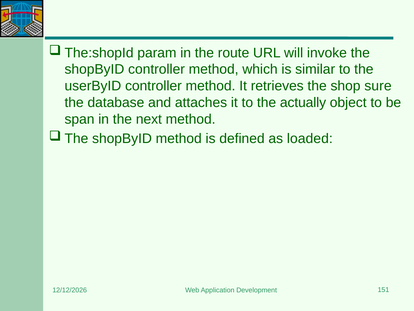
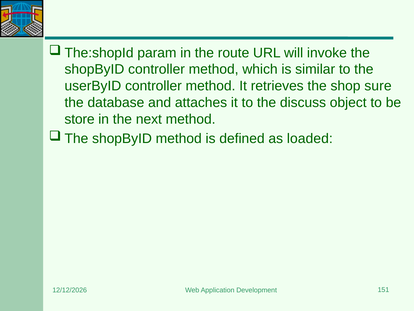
actually: actually -> discuss (303, 102)
span: span -> store (80, 119)
